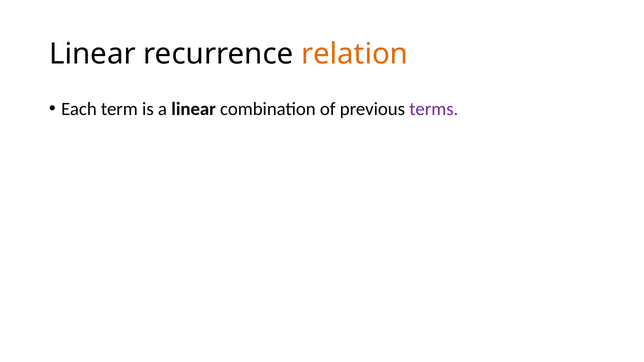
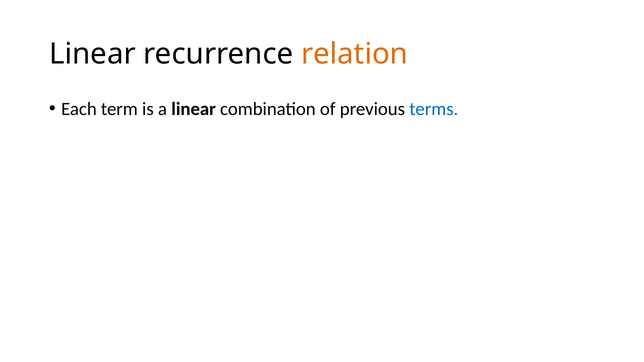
terms colour: purple -> blue (434, 109)
